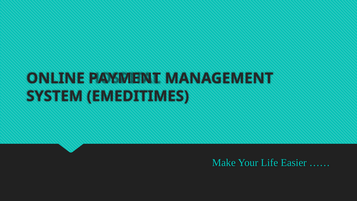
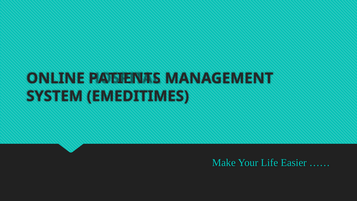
PAYMENT: PAYMENT -> PATIENTS (125, 78)
